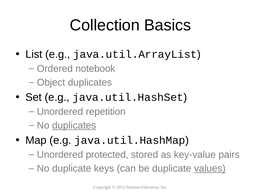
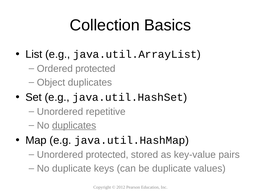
Ordered notebook: notebook -> protected (95, 69)
repetition: repetition -> repetitive (106, 112)
values underline: present -> none (210, 168)
